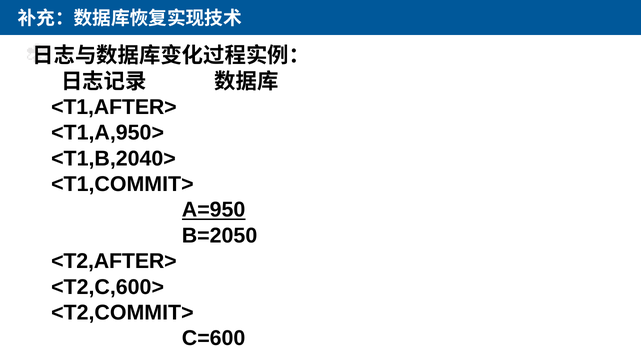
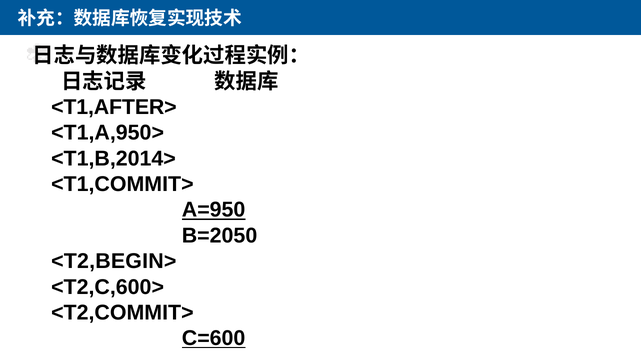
<T1,B,2040>: <T1,B,2040> -> <T1,B,2014> (113, 158)
<T2,AFTER>: <T2,AFTER> -> <T2,BEGIN> (114, 261)
C=600 underline: none -> present (214, 338)
